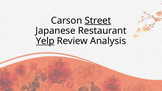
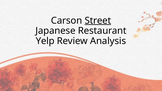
Yelp underline: present -> none (45, 41)
